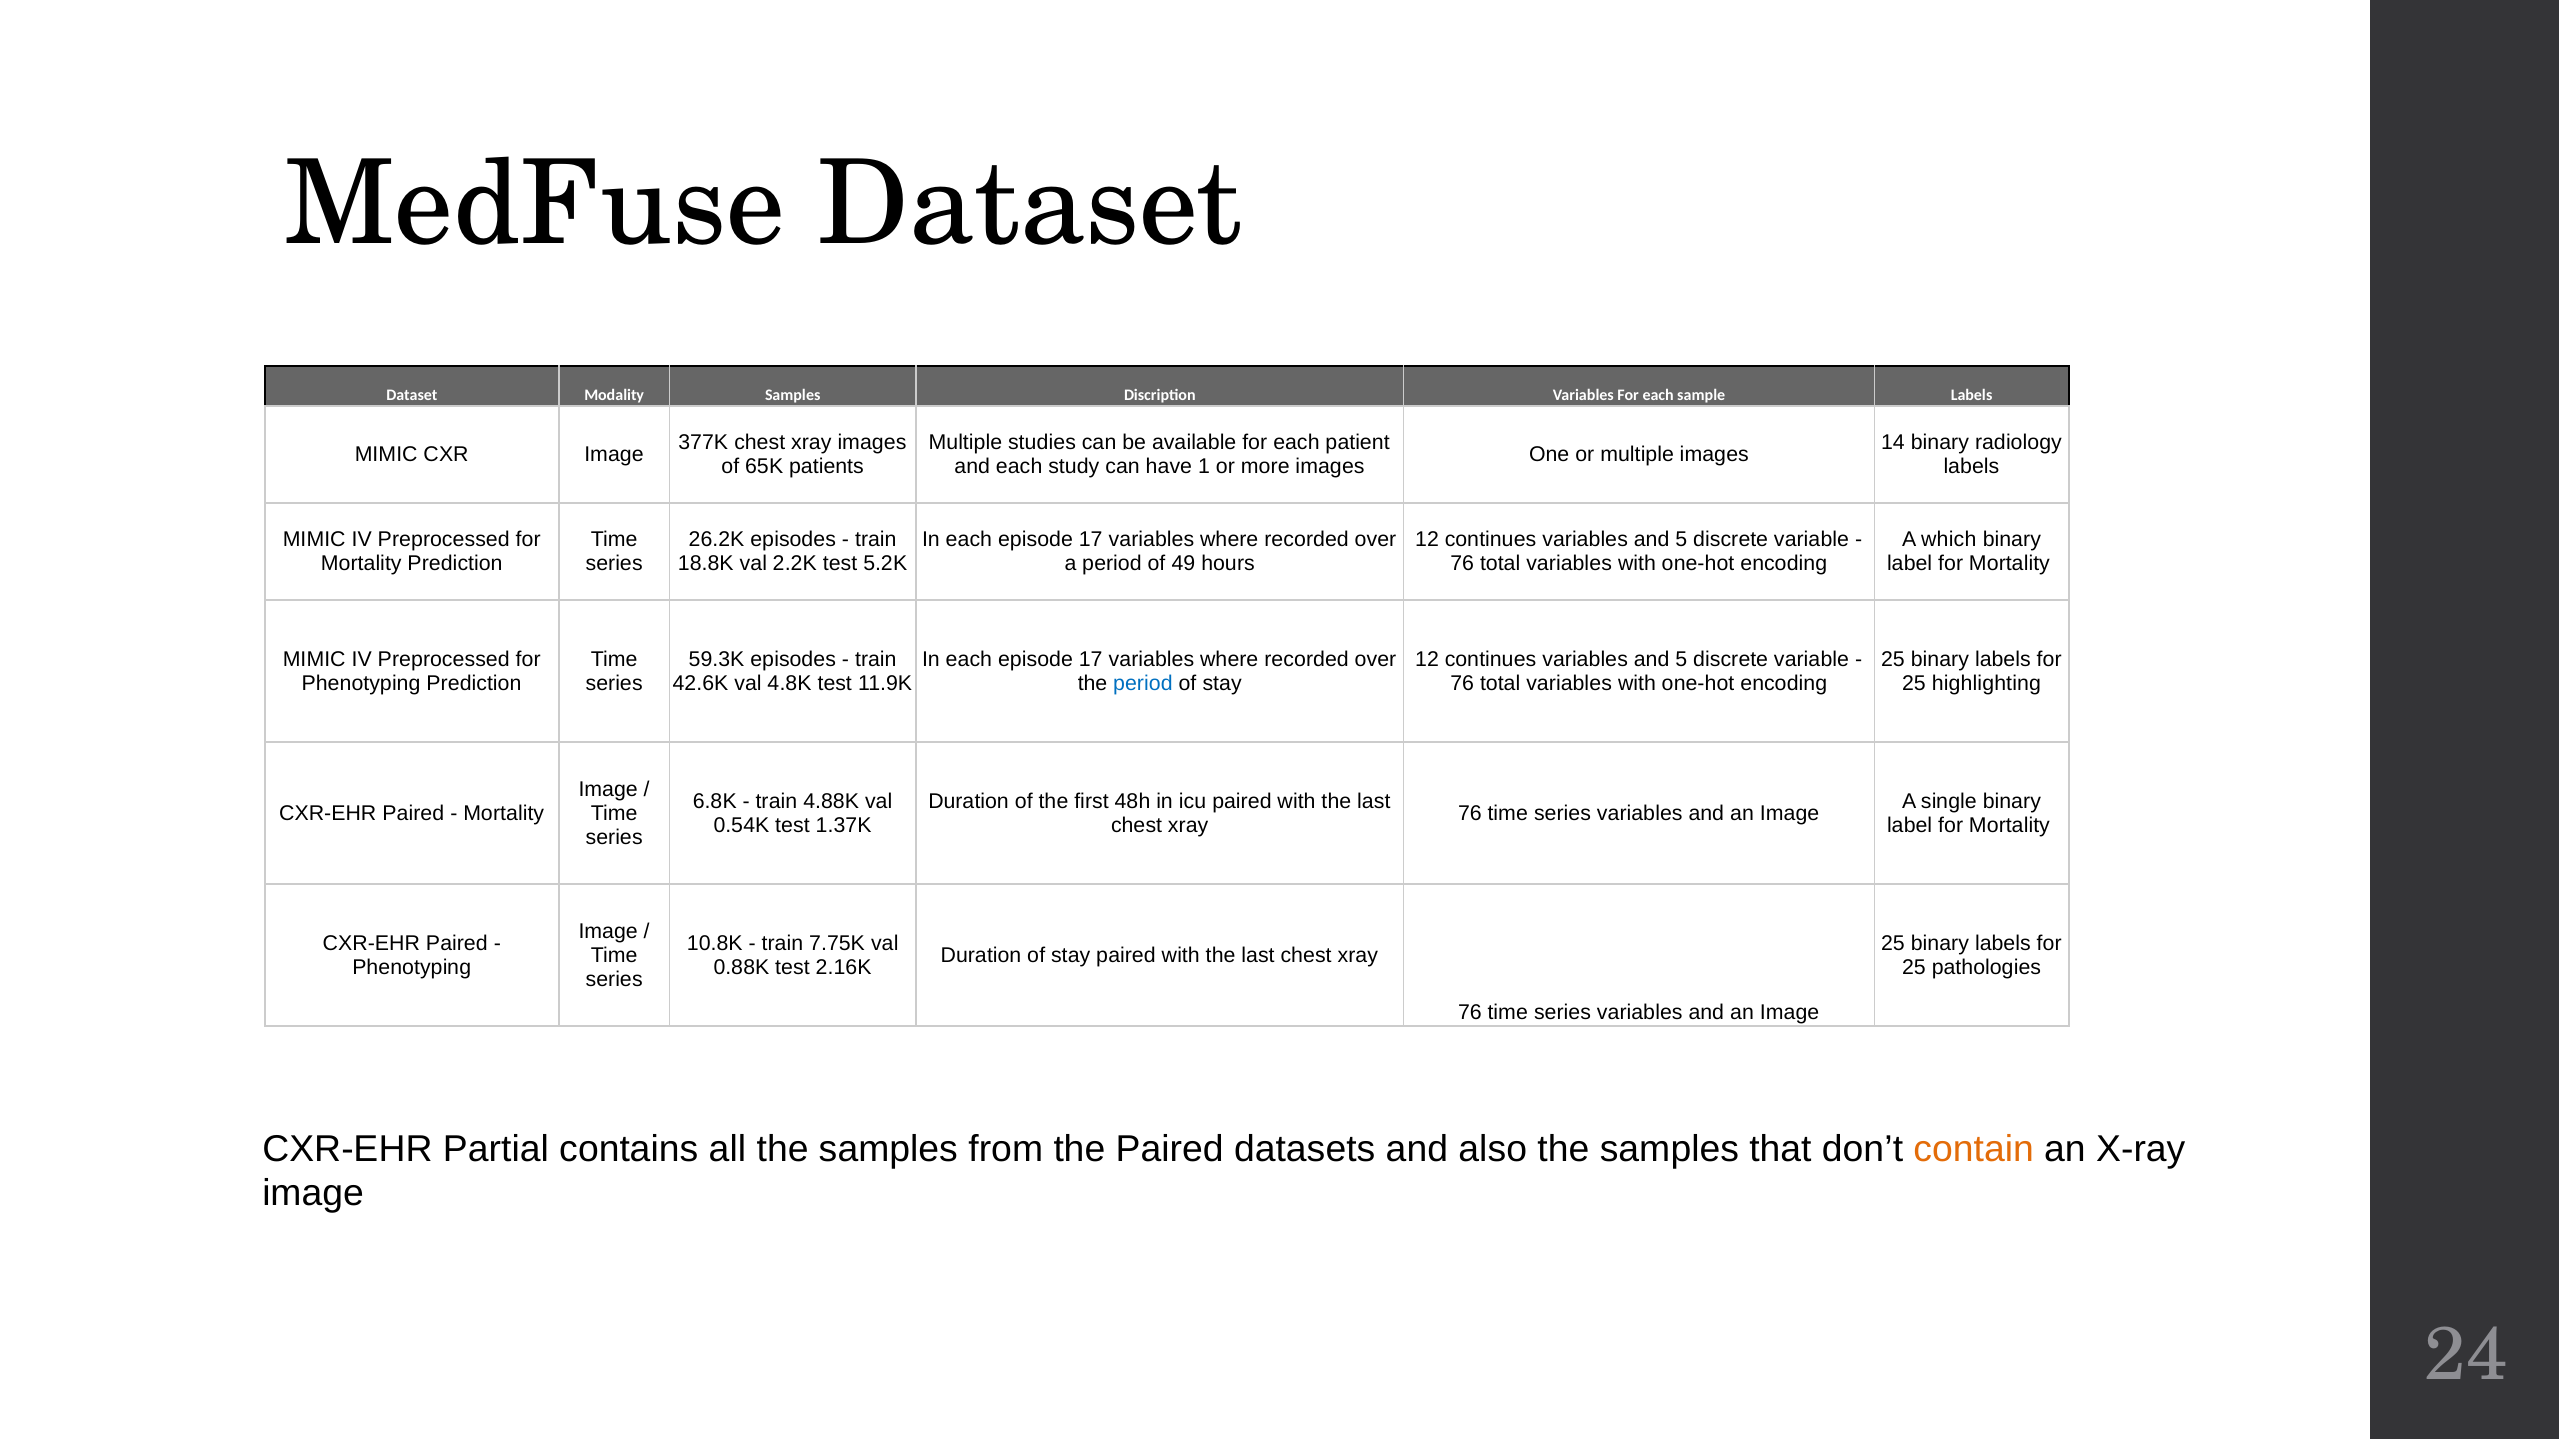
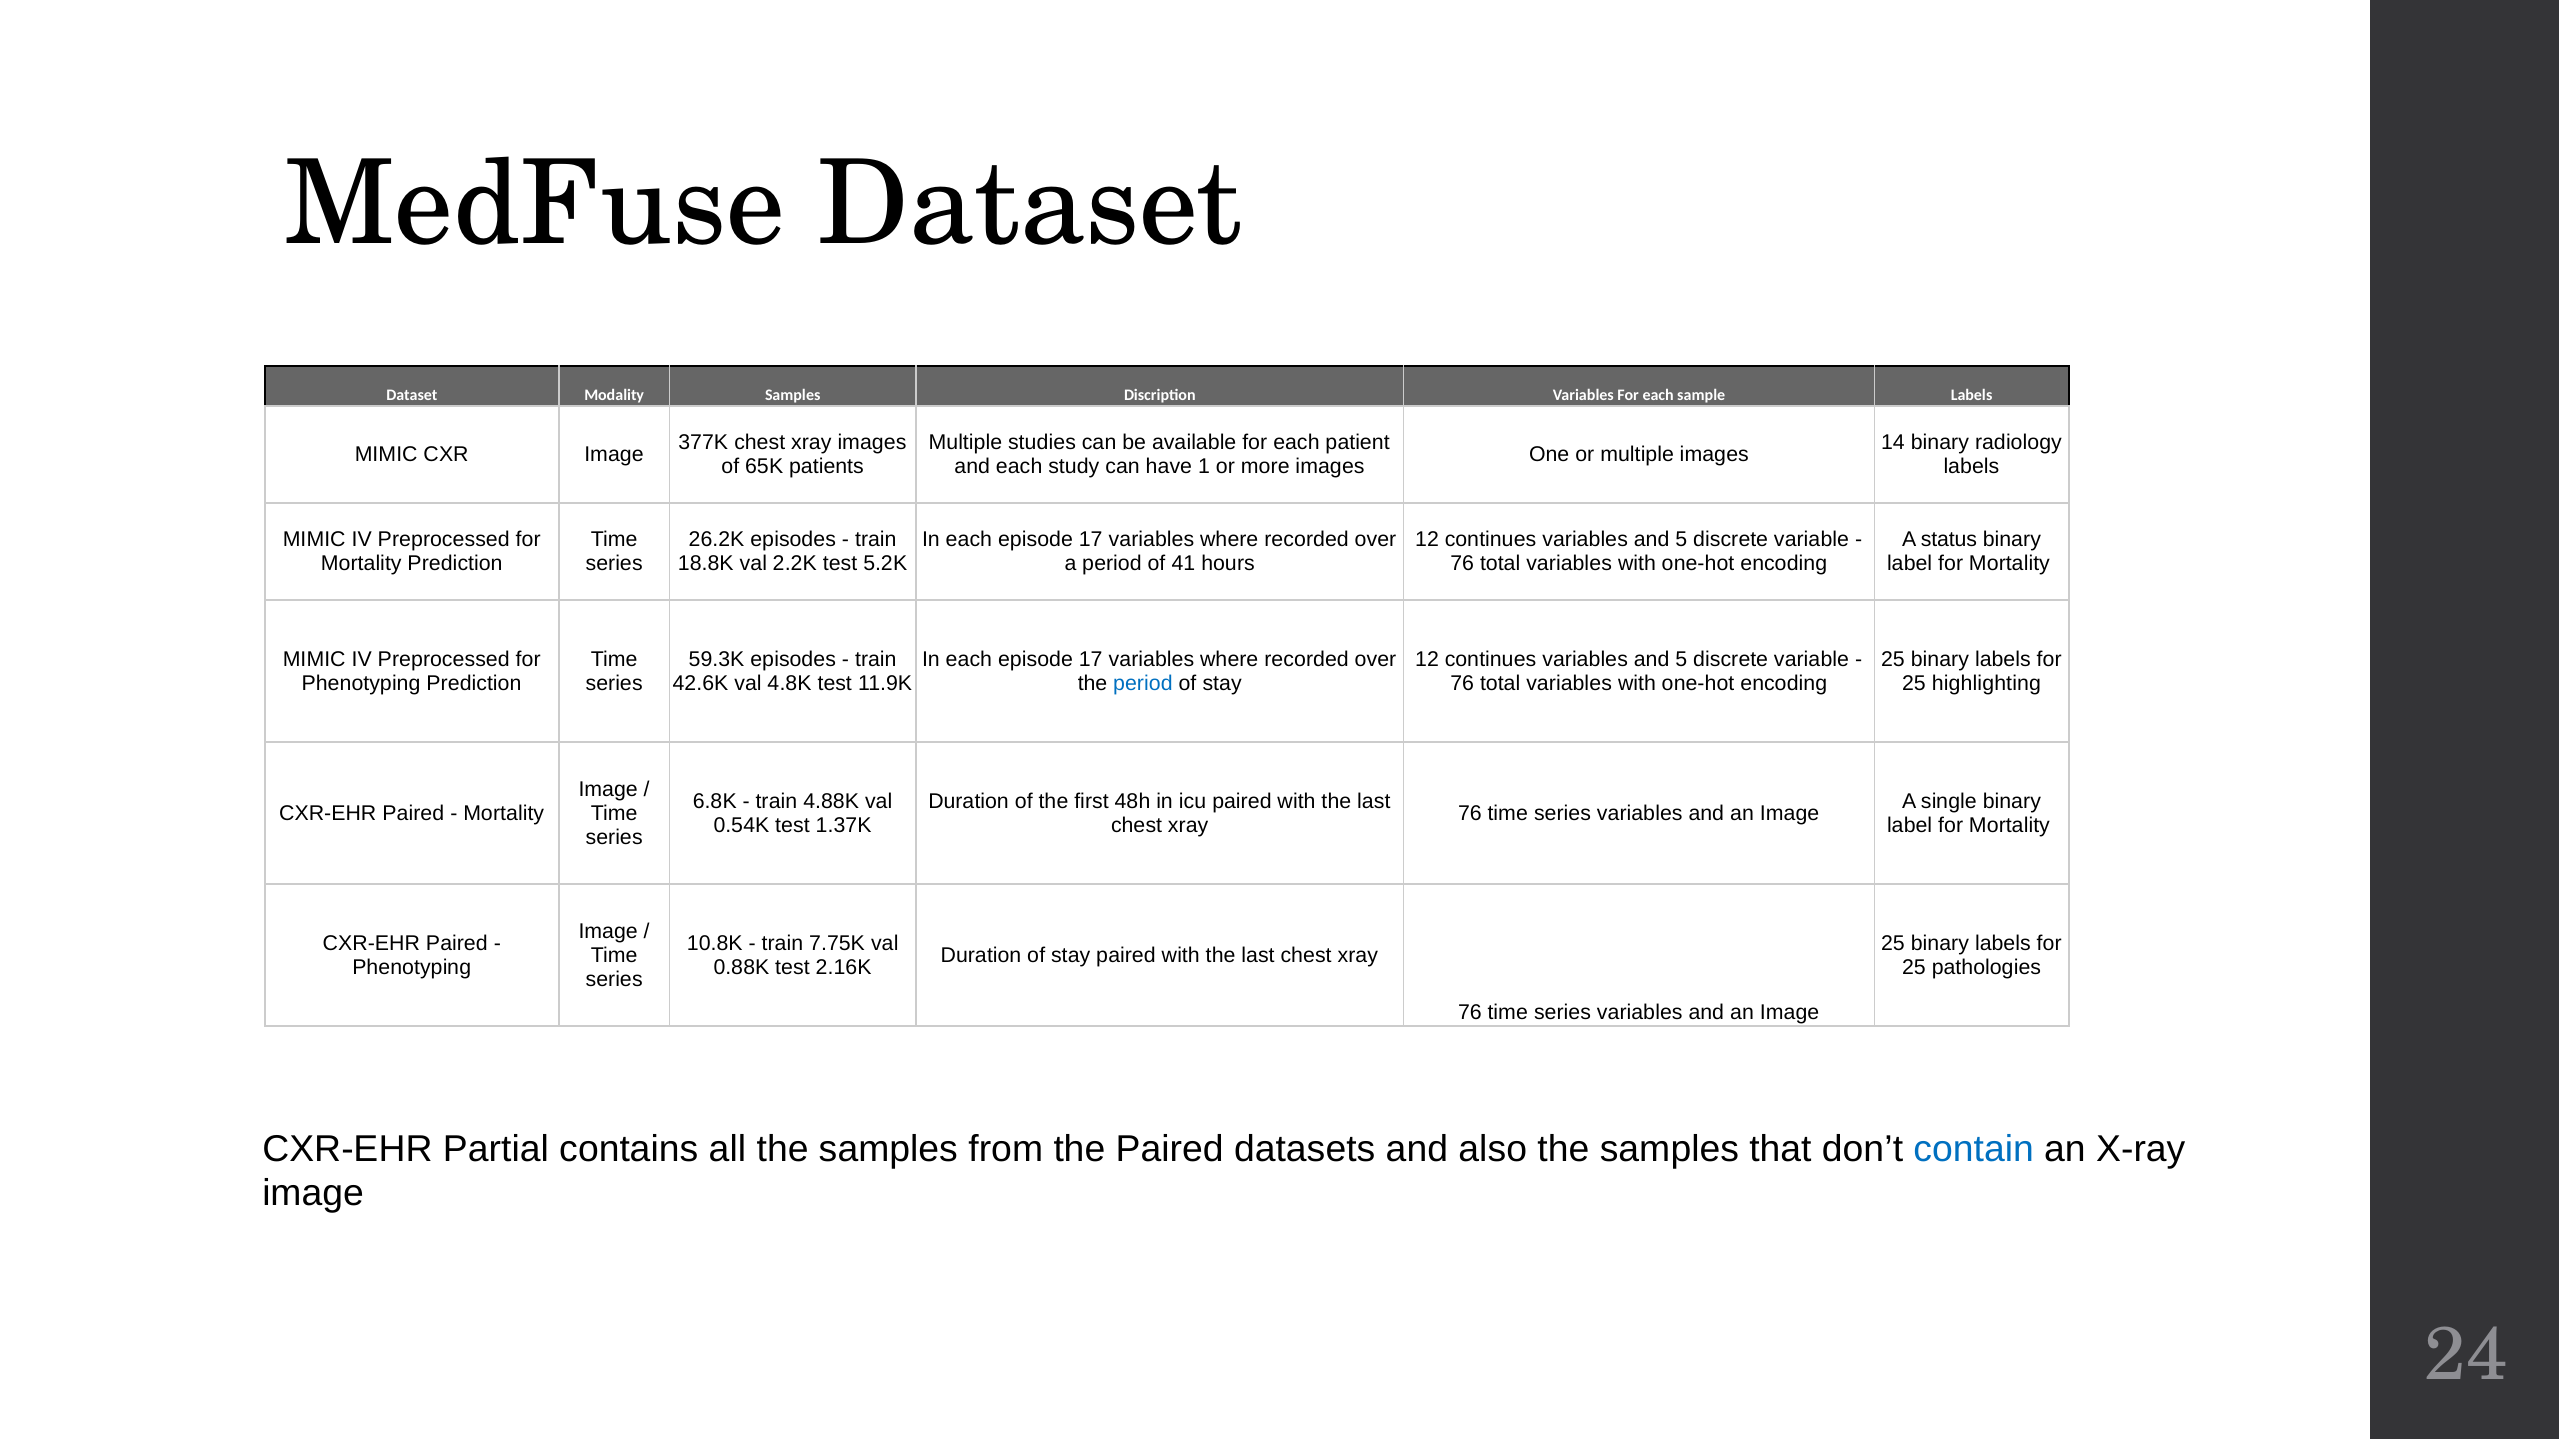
which: which -> status (1949, 540)
49: 49 -> 41 (1183, 564)
contain colour: orange -> blue (1974, 1149)
